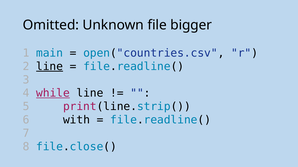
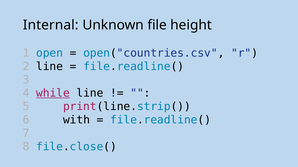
Omitted: Omitted -> Internal (51, 25)
bigger: bigger -> height (191, 25)
main: main -> open (50, 53)
line underline: present -> none (50, 67)
